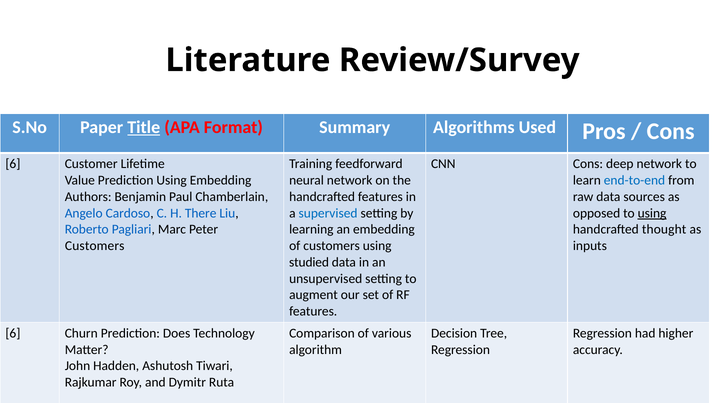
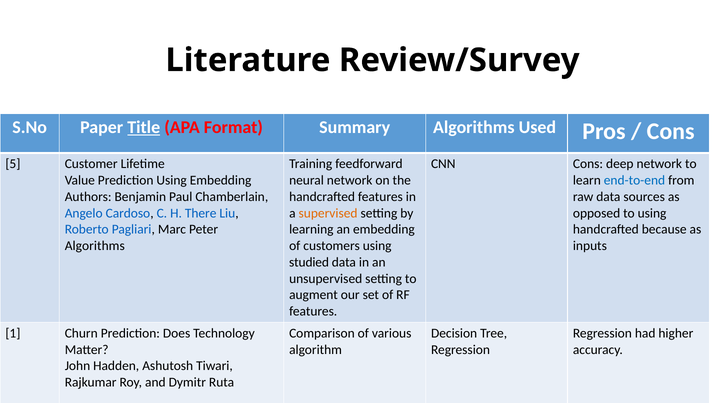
6: 6 -> 5 (13, 164)
supervised colour: blue -> orange (328, 213)
using underline: present -> none (652, 213)
thought: thought -> because (664, 230)
Customers: Customers -> Algorithms (95, 246)
6: 6 -> 1 (13, 333)
